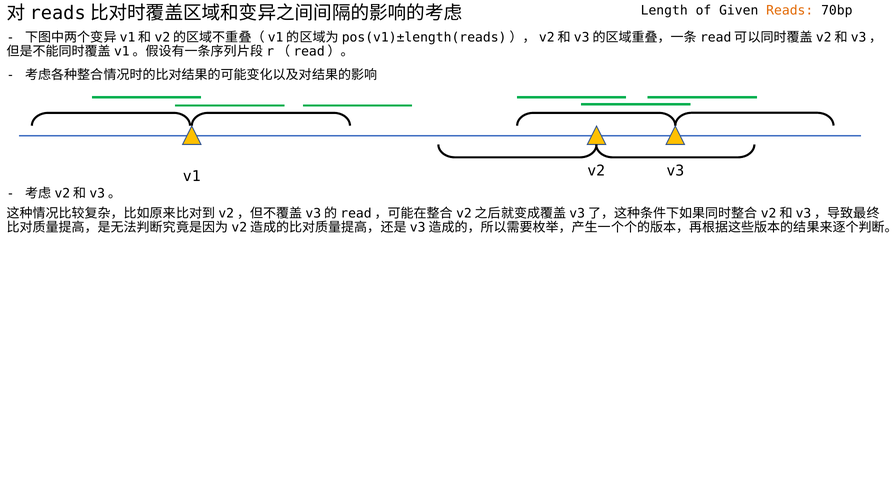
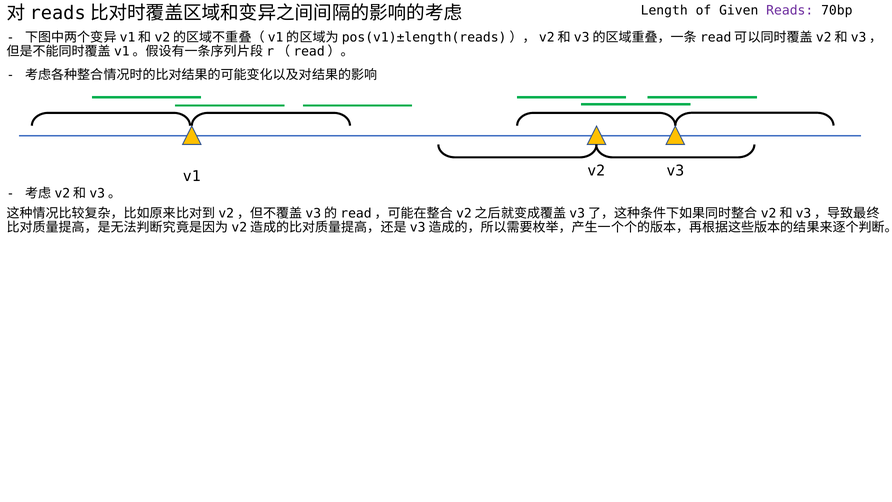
Reads colour: orange -> purple (790, 10)
